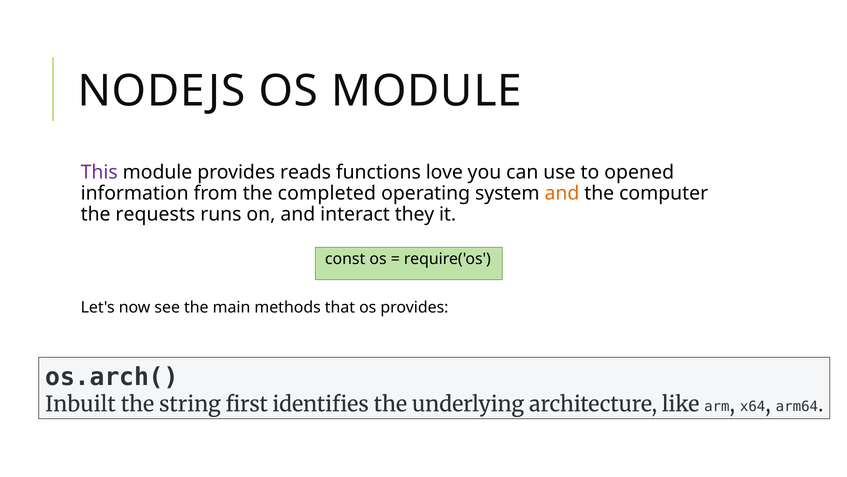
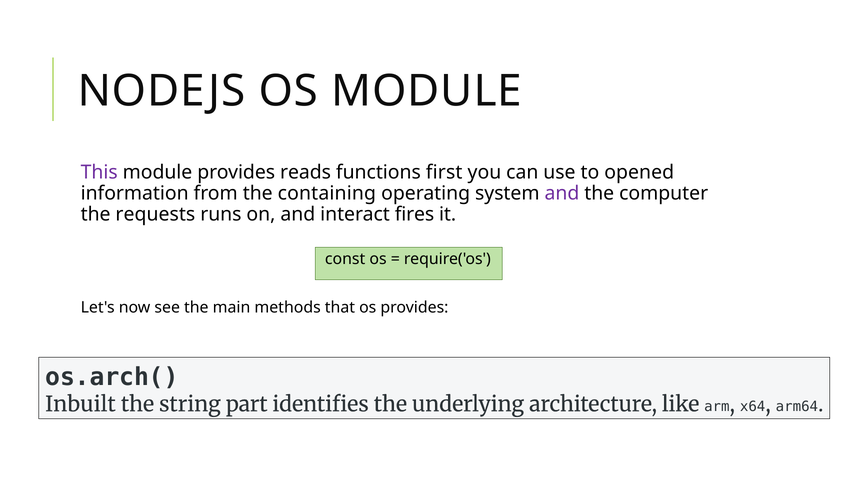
love: love -> first (444, 172)
completed: completed -> containing (327, 193)
and colour: orange -> purple (562, 193)
they: they -> fires (415, 214)
first: first -> part (247, 404)
